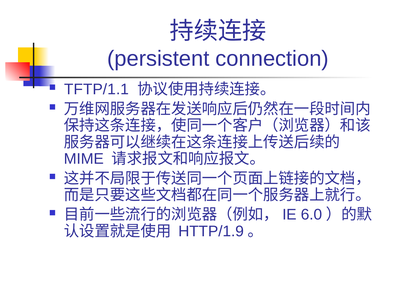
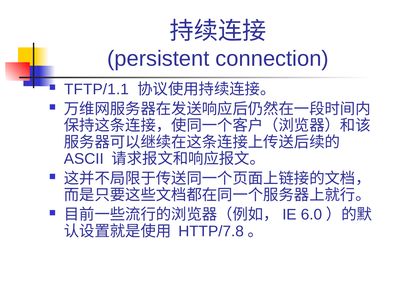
MIME: MIME -> ASCII (84, 159)
HTTP/1.9: HTTP/1.9 -> HTTP/7.8 (211, 231)
